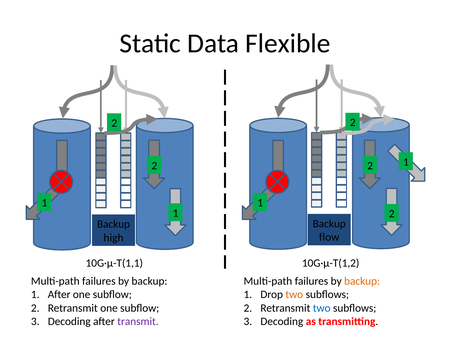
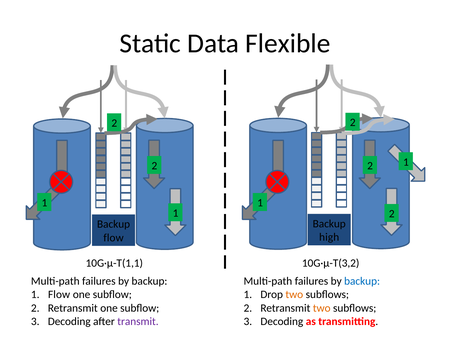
flow: flow -> high (329, 237)
high: high -> flow (114, 238)
10G·μ-T(1,2: 10G·μ-T(1,2 -> 10G·μ-T(3,2 (331, 263)
backup colour: orange -> blue (362, 282)
1 After: After -> Flow (59, 295)
two colour: blue -> orange (322, 309)
